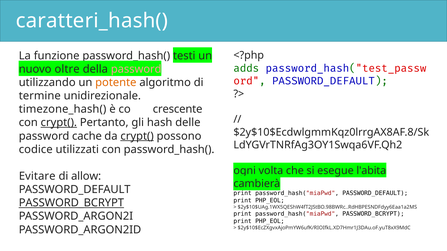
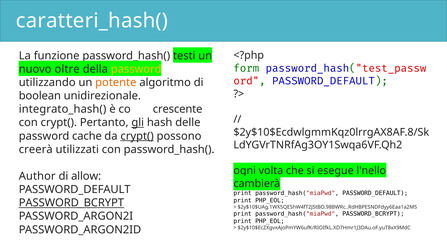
adds: adds -> form (246, 68)
password colour: pink -> yellow (136, 69)
termine: termine -> boolean (40, 96)
timezone_hash(: timezone_hash( -> integrato_hash( (63, 109)
crypt( underline: present -> none (59, 123)
gli underline: none -> present (138, 123)
codice: codice -> creerà (36, 150)
l'abita: l'abita -> l'nello (371, 171)
Evitare: Evitare -> Author (37, 176)
